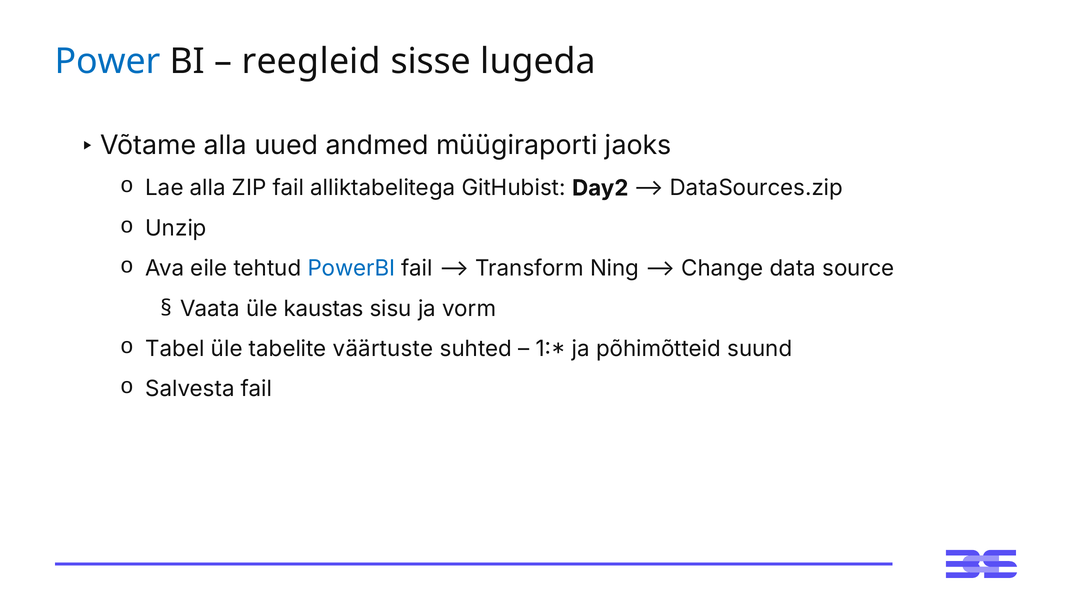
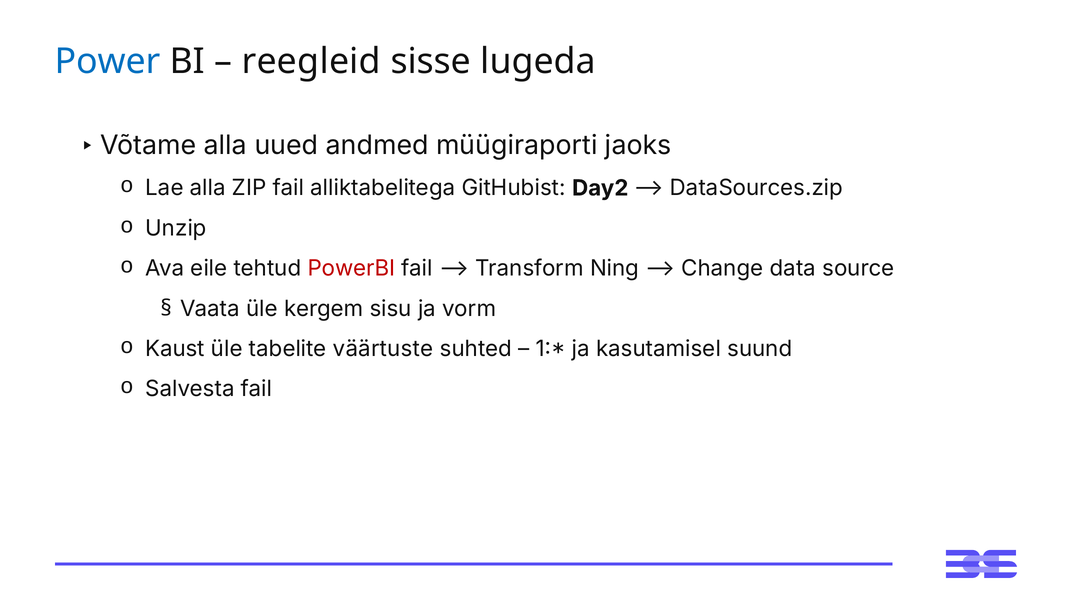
PowerBI colour: blue -> red (351, 269)
kaustas: kaustas -> kergem (324, 309)
Tabel: Tabel -> Kaust (175, 349)
põhimõtteid: põhimõtteid -> kasutamisel (659, 349)
